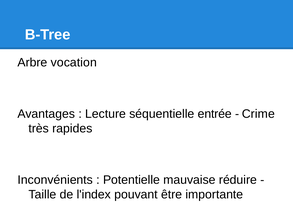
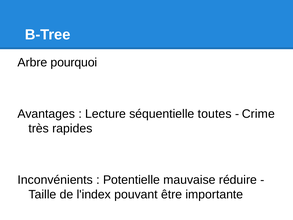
vocation: vocation -> pourquoi (74, 62)
entrée: entrée -> toutes (215, 114)
